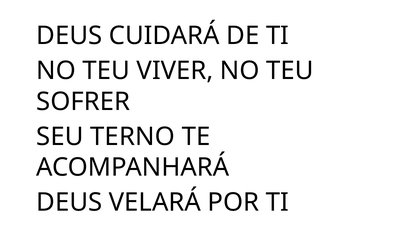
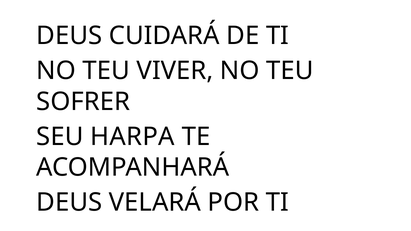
TERNO: TERNO -> HARPA (132, 137)
